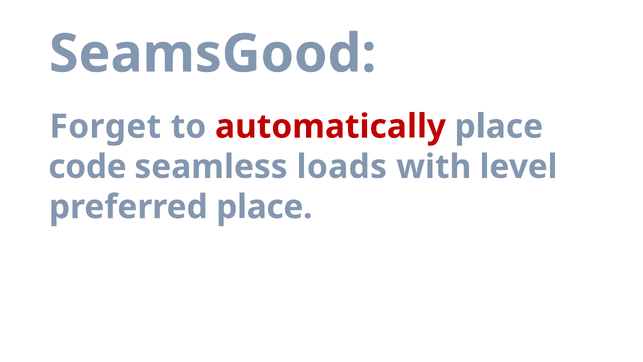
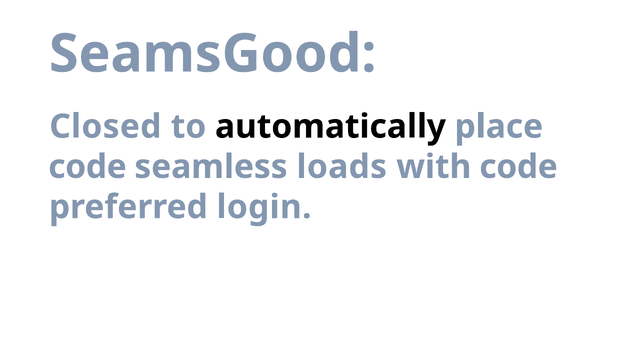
Forget: Forget -> Closed (105, 127)
automatically colour: red -> black (330, 127)
with level: level -> code (519, 167)
preferred place: place -> login (264, 207)
